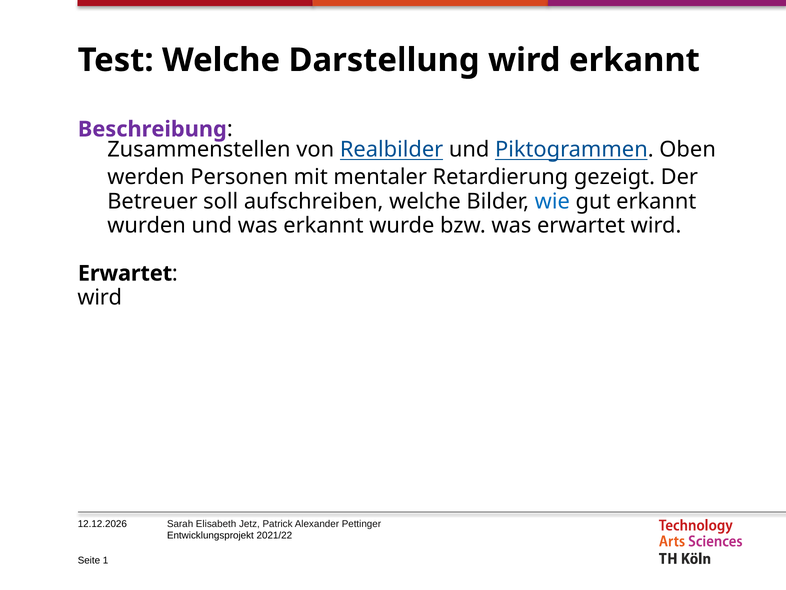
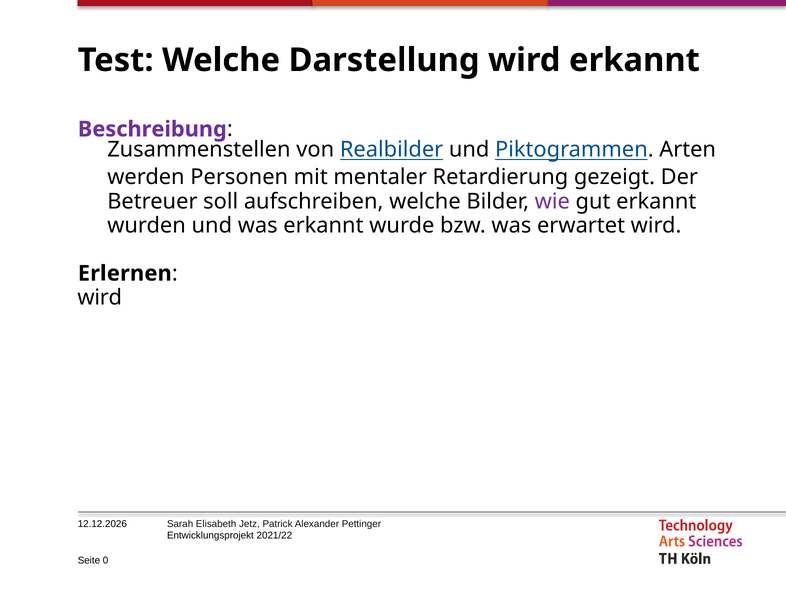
Oben: Oben -> Arten (688, 149)
wie colour: blue -> purple (552, 201)
Erwartet: Erwartet -> Erlernen (125, 273)
1: 1 -> 0 (106, 560)
